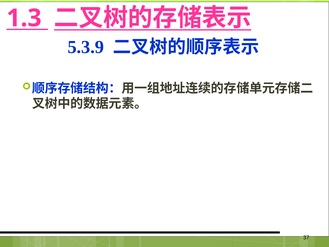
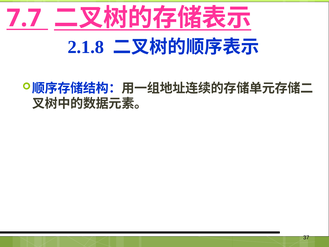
1.3: 1.3 -> 7.7 (24, 18)
5.3.9: 5.3.9 -> 2.1.8 (86, 47)
